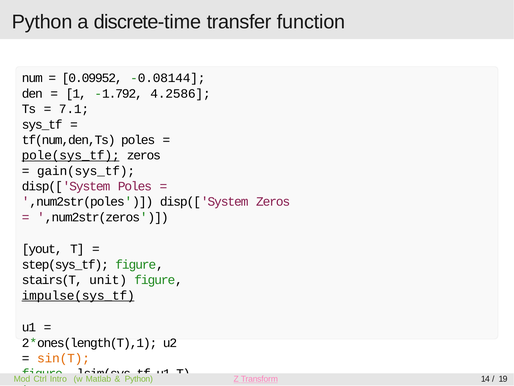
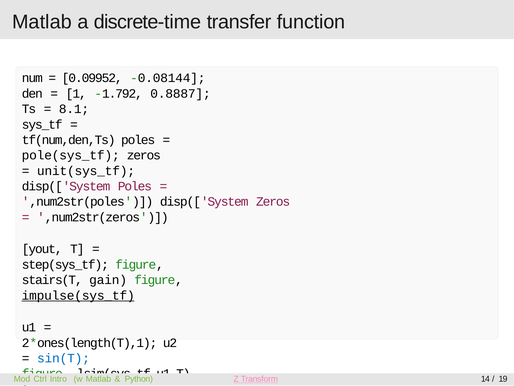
Python: Python -> Matlab (42, 22)
4.2586: 4.2586 -> 0.8887 (181, 93)
7.1: 7.1 -> 8.1 (74, 109)
pole(sys_tf underline: present -> none (71, 155)
gain(sys_tf: gain(sys_tf -> unit(sys_tf (86, 171)
unit: unit -> gain (108, 280)
sin(T colour: orange -> blue (64, 358)
